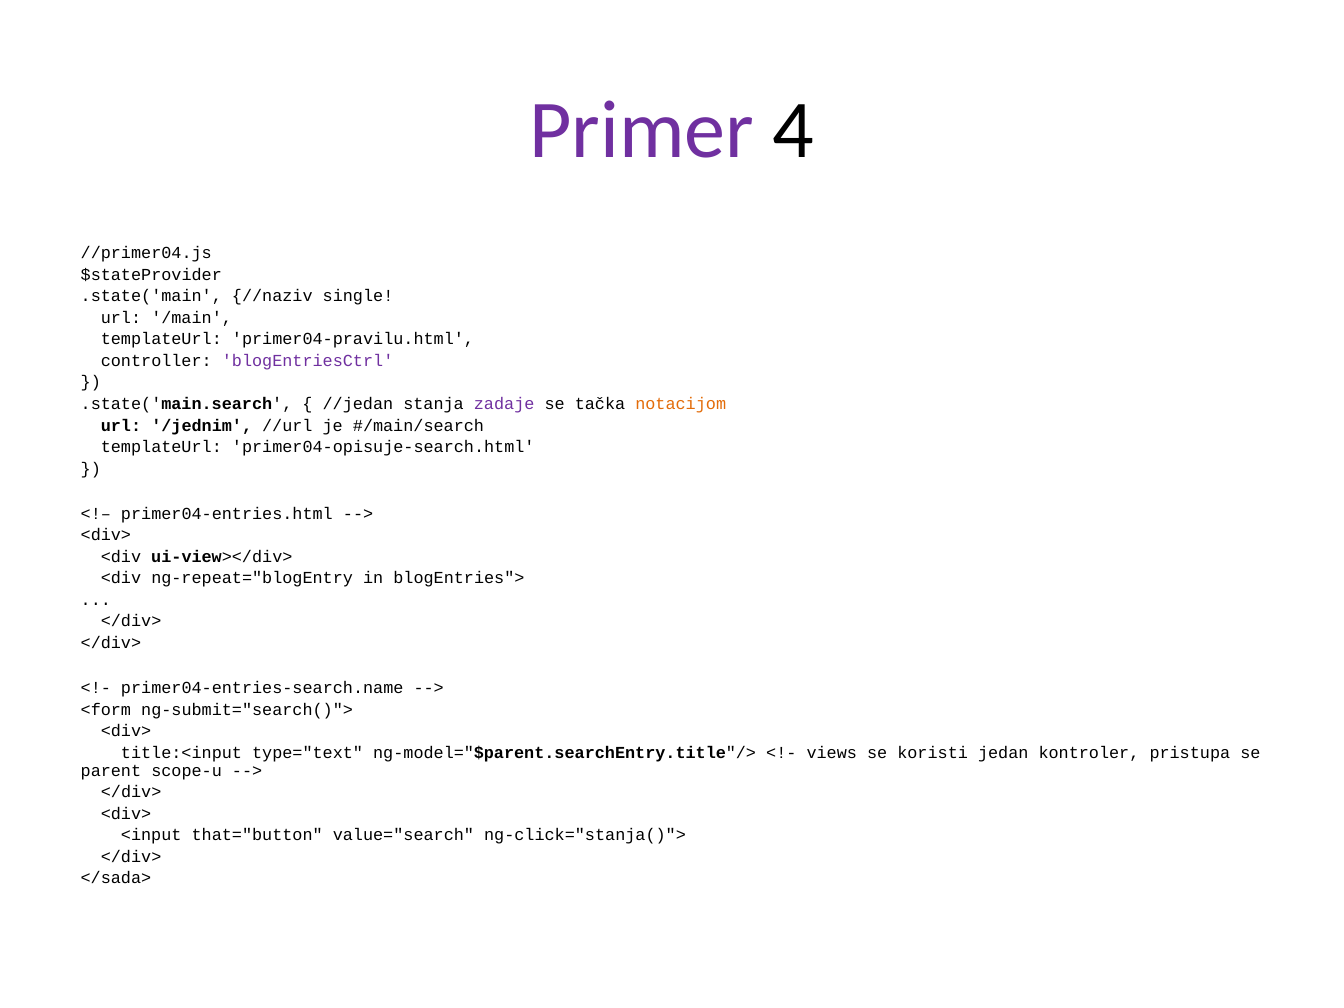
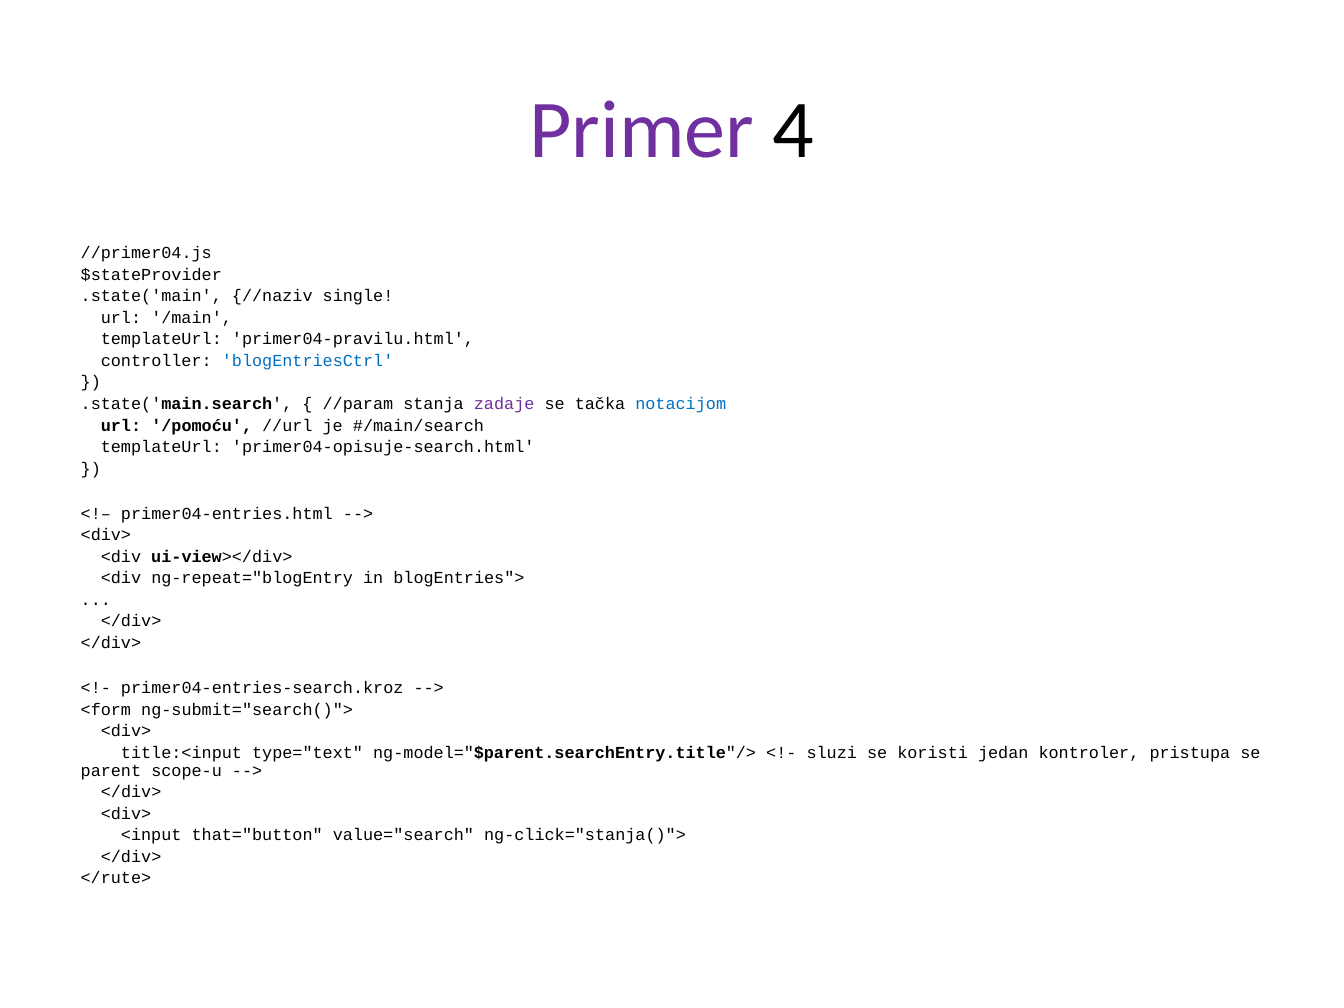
blogEntriesCtrl colour: purple -> blue (308, 361)
//jedan: //jedan -> //param (358, 404)
notacijom colour: orange -> blue (681, 404)
/jednim: /jednim -> /pomoću (202, 425)
primer04-entries-search.name: primer04-entries-search.name -> primer04-entries-search.kroz (262, 688)
views: views -> sluzi (832, 753)
</sada>: </sada> -> </rute> (116, 878)
